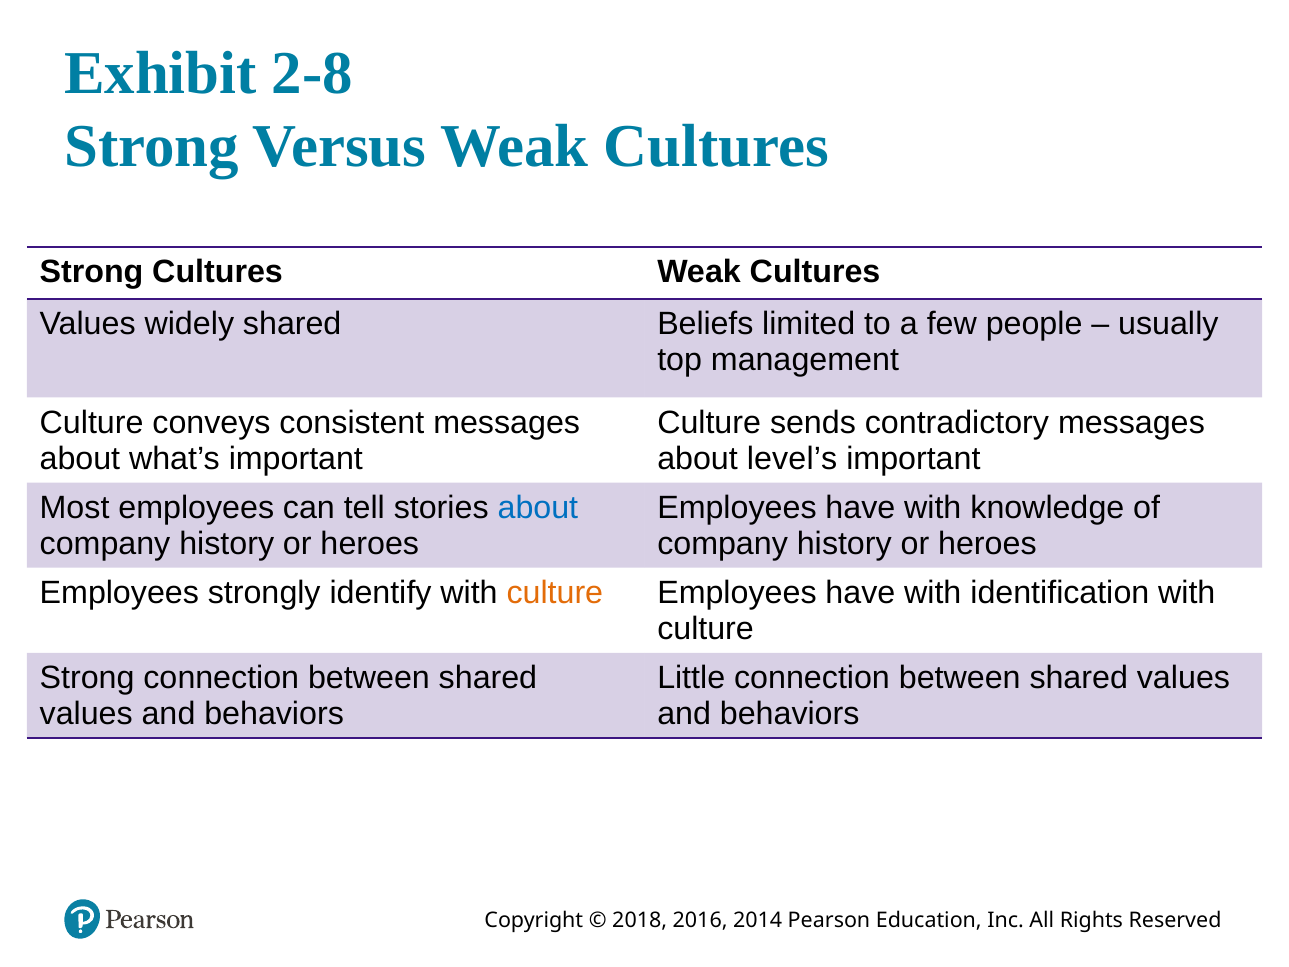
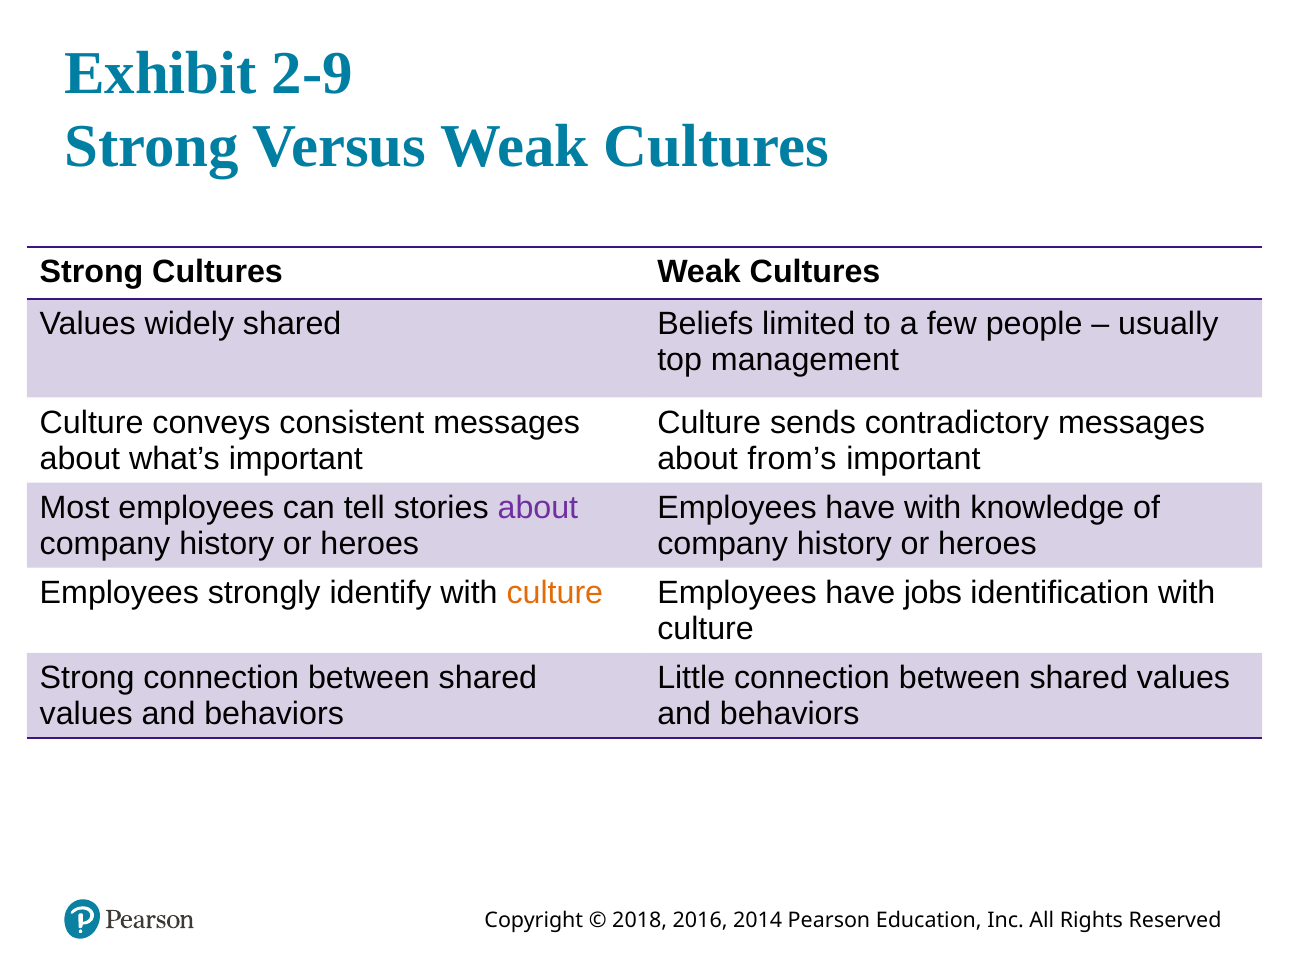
2-8: 2-8 -> 2-9 (312, 73)
level’s: level’s -> from’s (792, 458)
about colour: blue -> purple (538, 508)
with: with -> jobs (933, 593)
